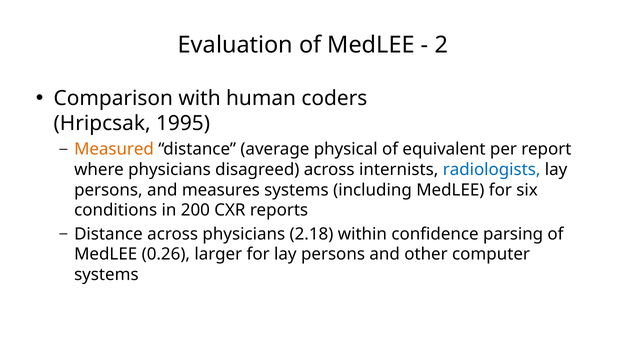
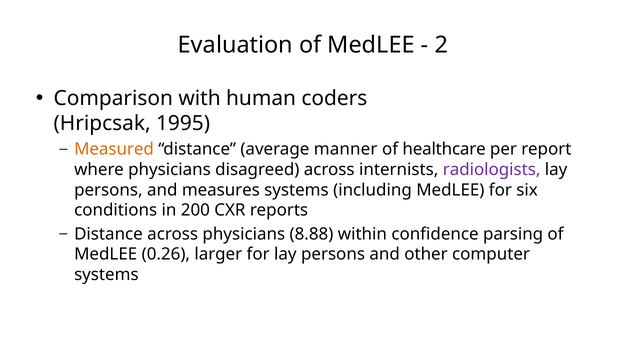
physical: physical -> manner (346, 149)
equivalent: equivalent -> healthcare (444, 149)
radiologists colour: blue -> purple (492, 170)
2.18: 2.18 -> 8.88 (311, 234)
